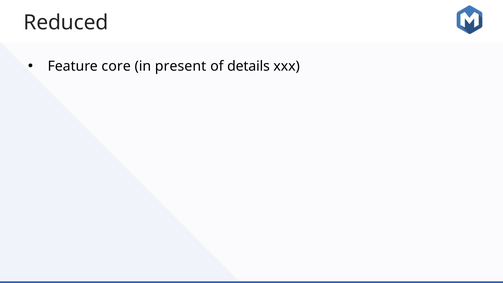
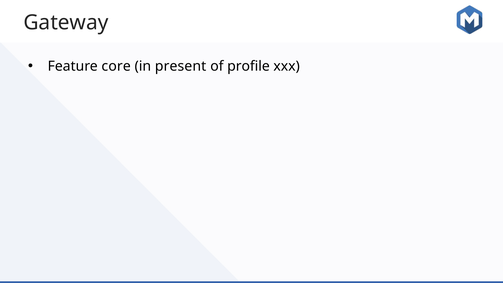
Reduced: Reduced -> Gateway (66, 23)
details: details -> profile (248, 66)
